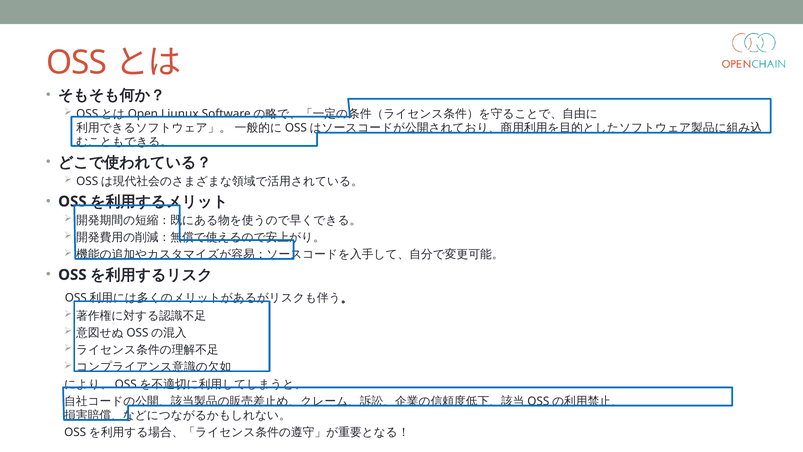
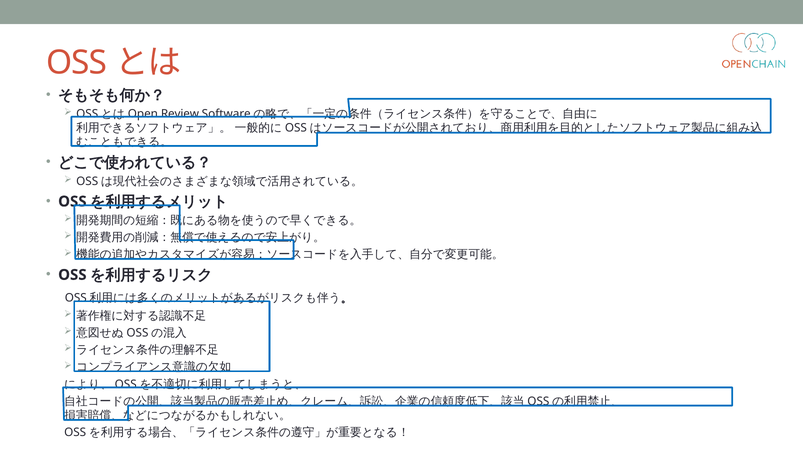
Liunux: Liunux -> Review (180, 114)
